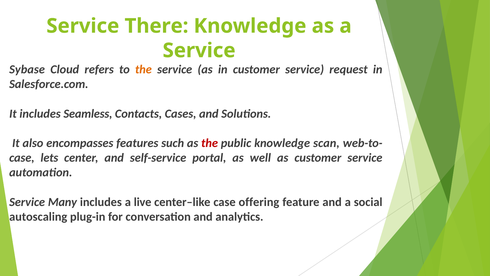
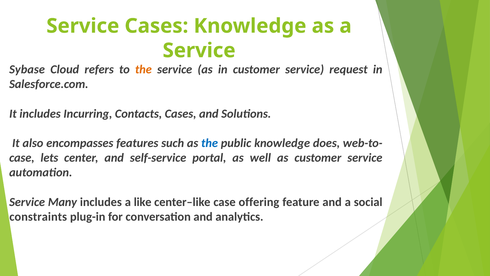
Service There: There -> Cases (156, 26)
Seamless: Seamless -> Incurring (88, 114)
the colour: red -> blue (210, 143)
scan: scan -> does (326, 143)
live: live -> like (143, 202)
autoscaling: autoscaling -> constraints (38, 216)
